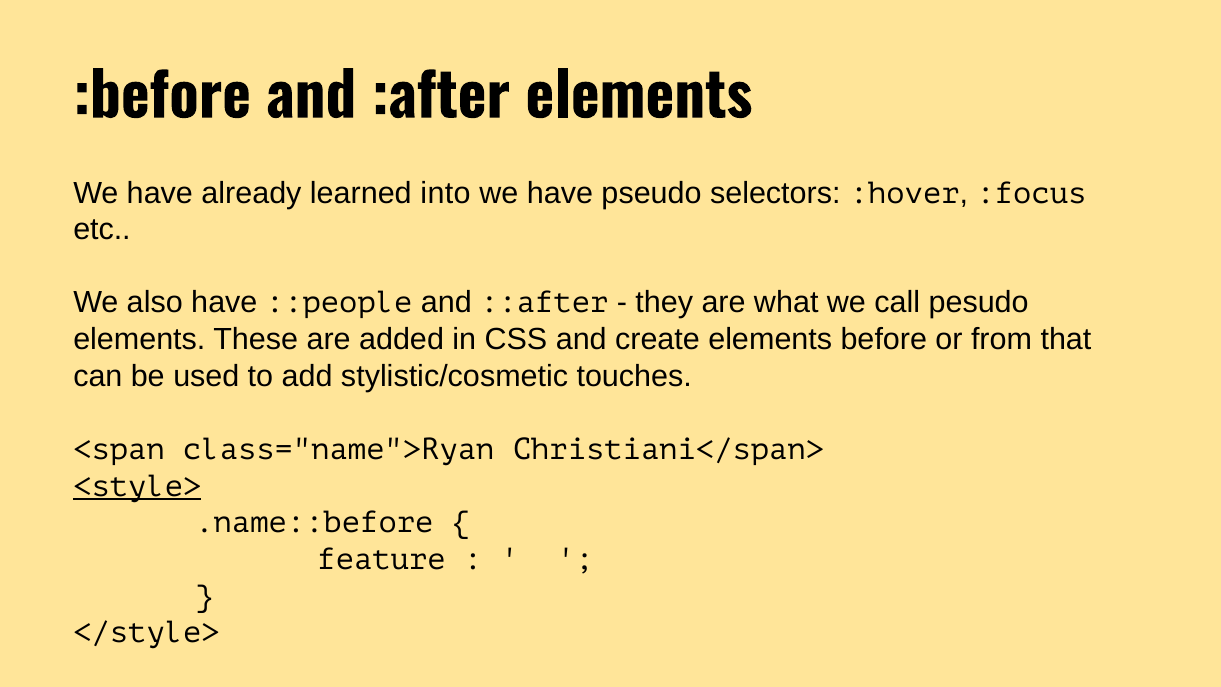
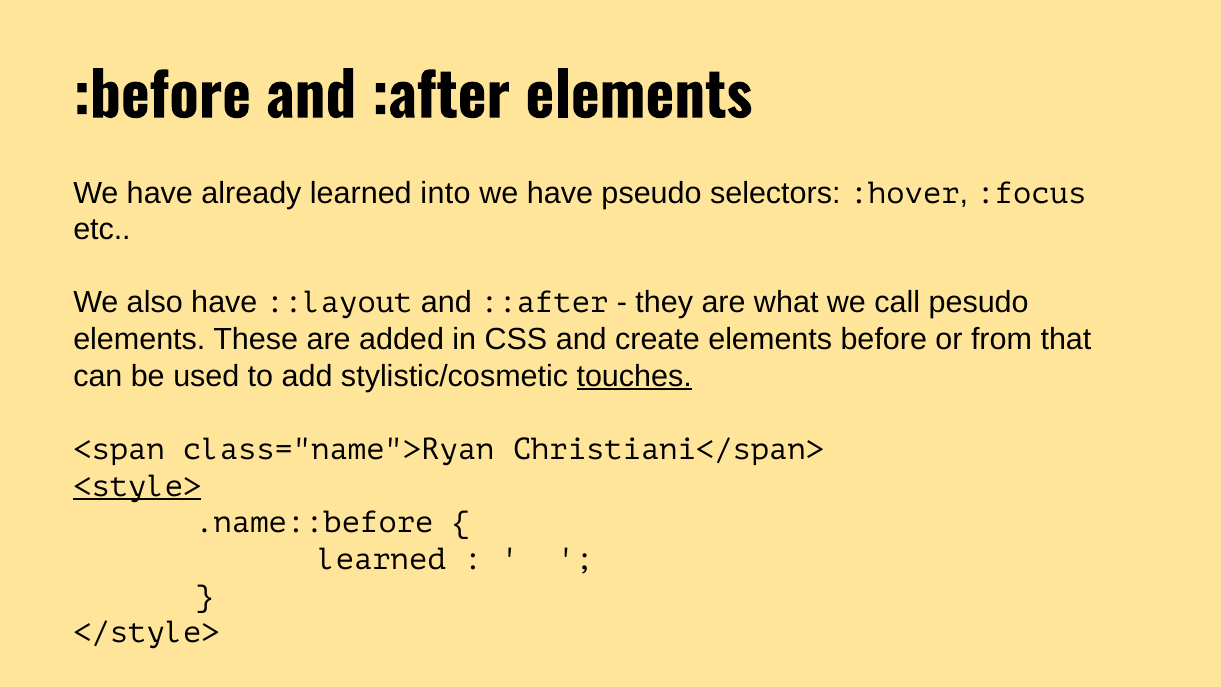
::people: ::people -> ::layout (339, 303)
touches underline: none -> present (634, 376)
feature: feature -> learned (382, 559)
